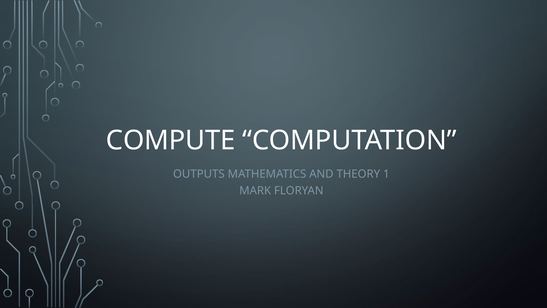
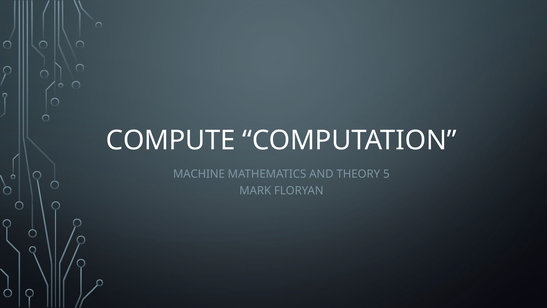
OUTPUTS: OUTPUTS -> MACHINE (199, 174)
1: 1 -> 5 (386, 174)
